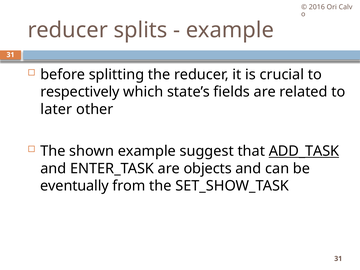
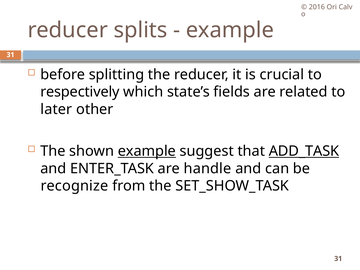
example underline: none -> present (147, 151)
objects: objects -> handle (207, 169)
eventually: eventually -> recognize (74, 186)
